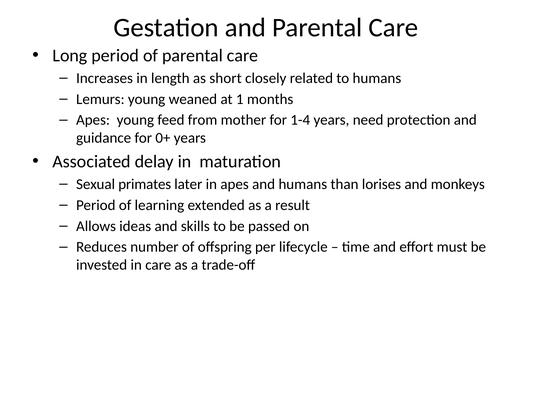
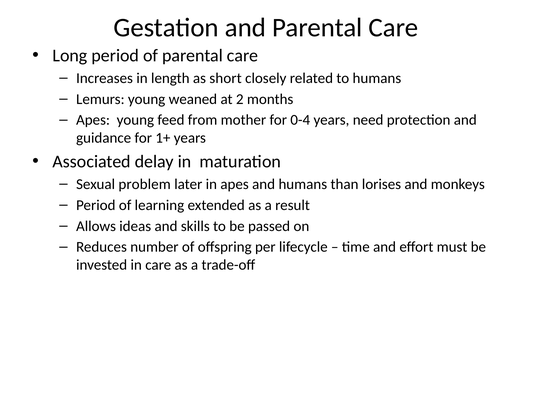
1: 1 -> 2 (240, 99)
1-4: 1-4 -> 0-4 (300, 120)
0+: 0+ -> 1+ (163, 138)
primates: primates -> problem (145, 184)
